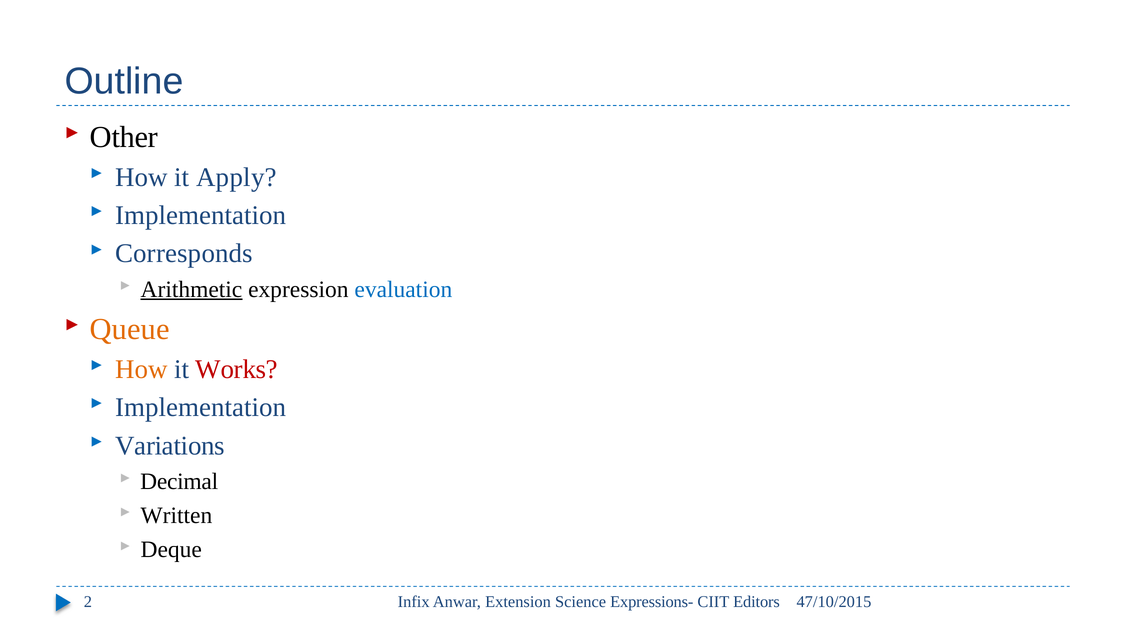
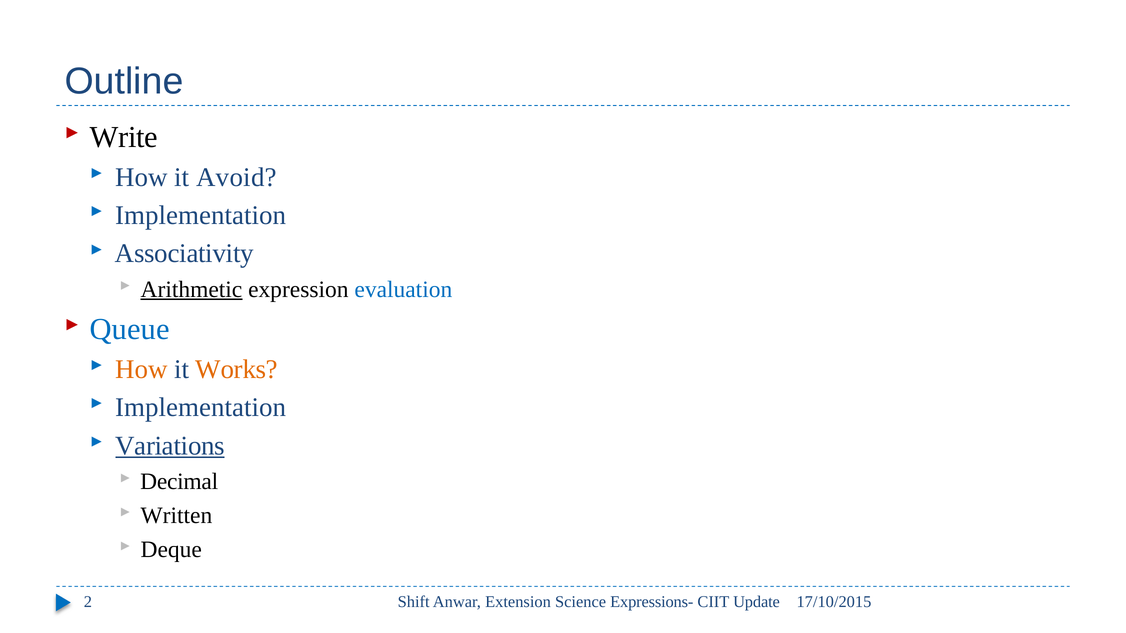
Other: Other -> Write (124, 137)
Apply: Apply -> Avoid (236, 177)
Corresponds: Corresponds -> Associativity (184, 254)
Queue colour: orange -> blue (130, 329)
Works colour: red -> orange (237, 369)
Variations underline: none -> present (170, 446)
Infix: Infix -> Shift (414, 602)
Editors: Editors -> Update (757, 602)
47/10/2015: 47/10/2015 -> 17/10/2015 (834, 602)
